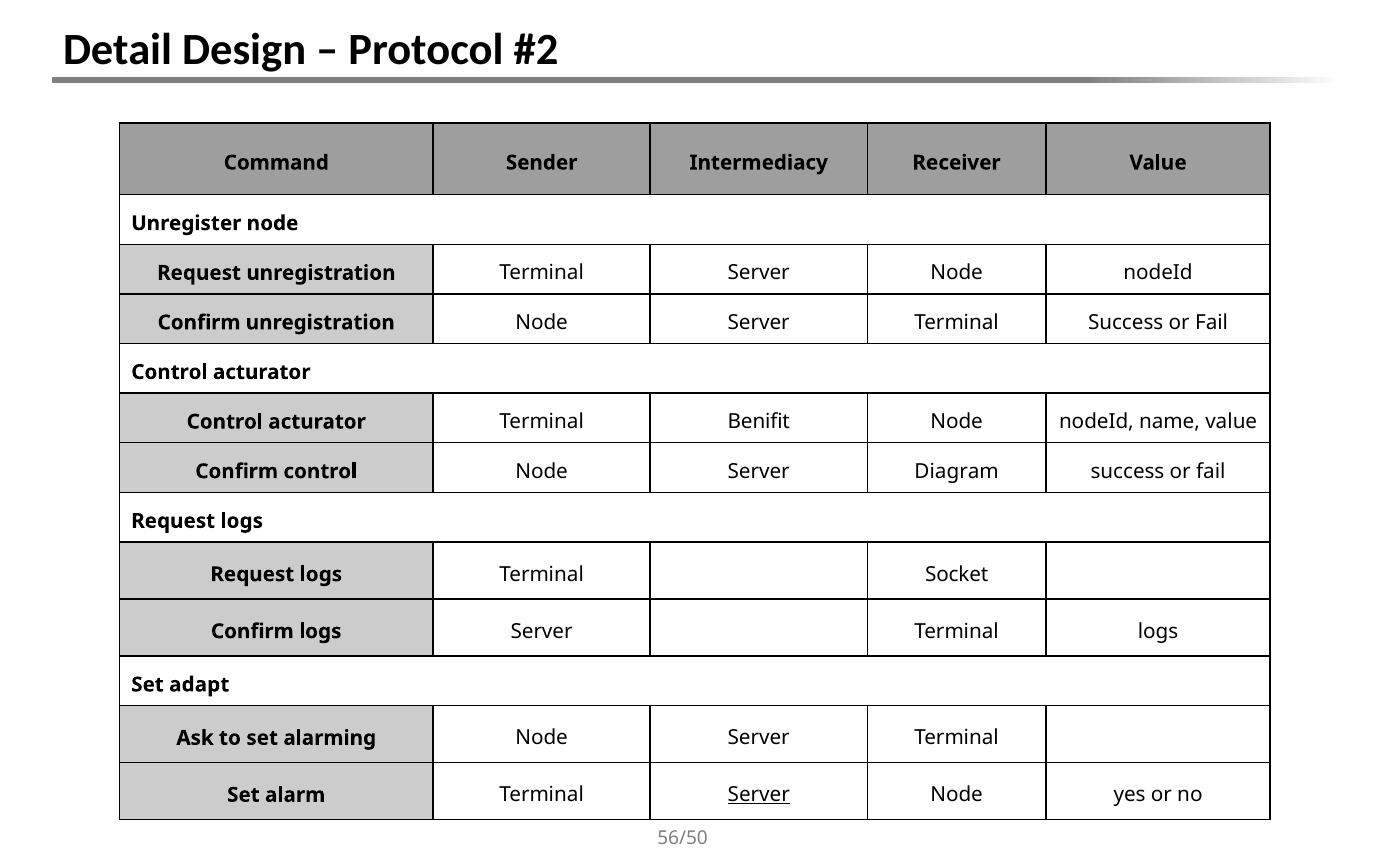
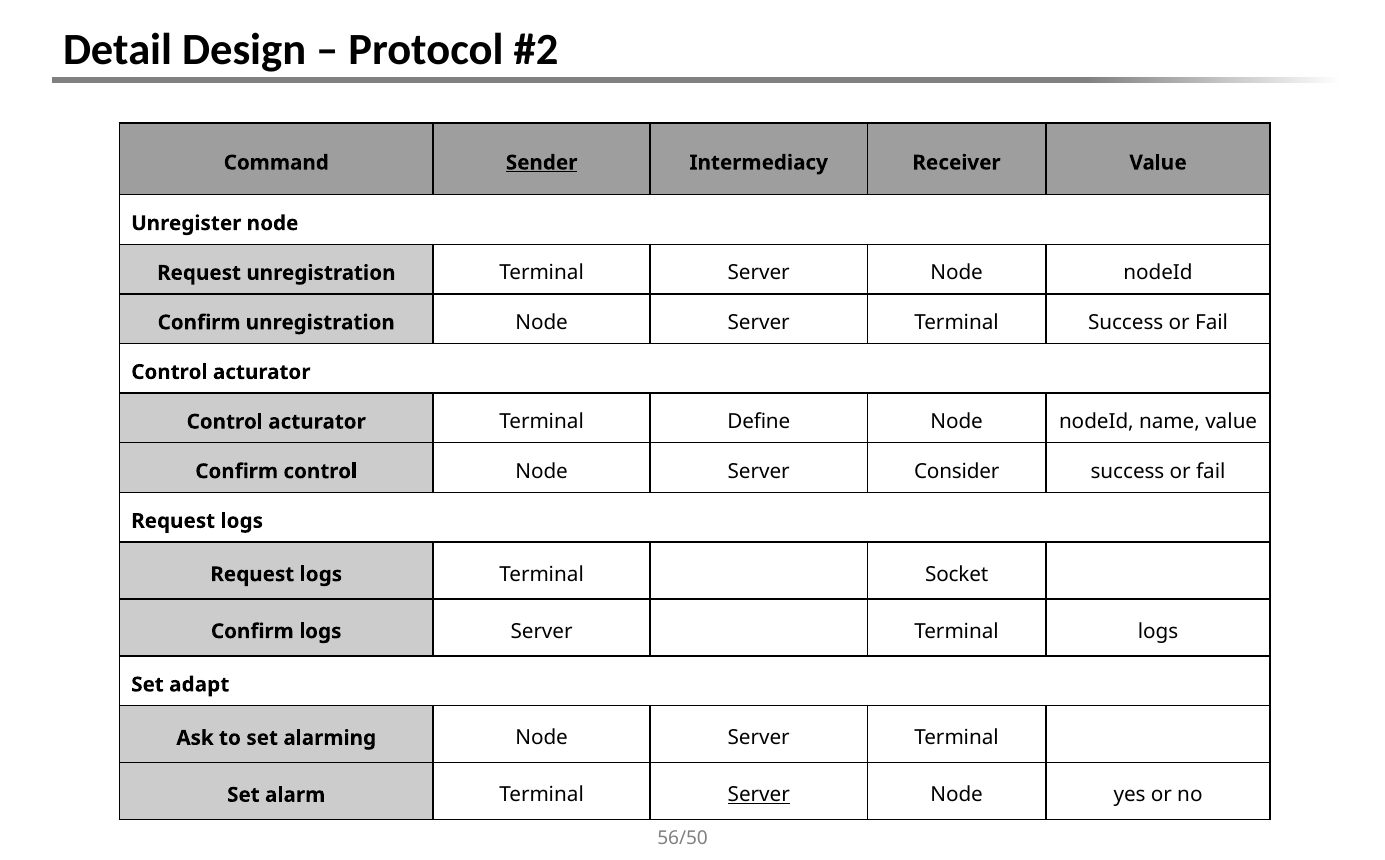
Sender underline: none -> present (542, 163)
Benifit: Benifit -> Define (759, 422)
Diagram: Diagram -> Consider (957, 471)
